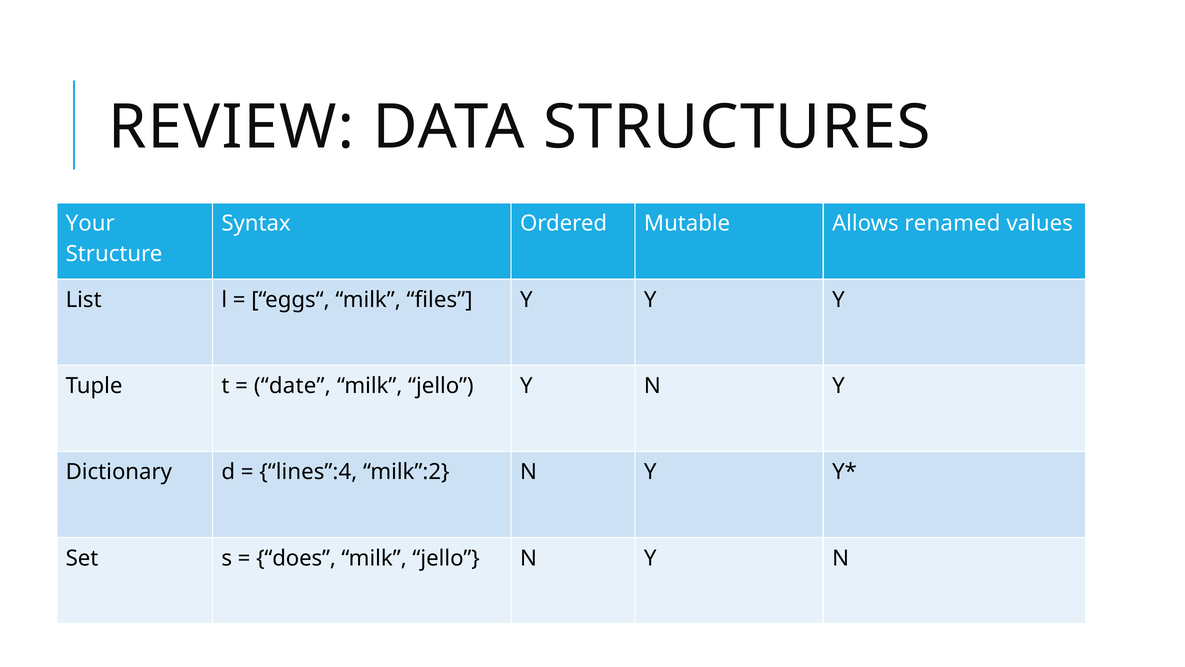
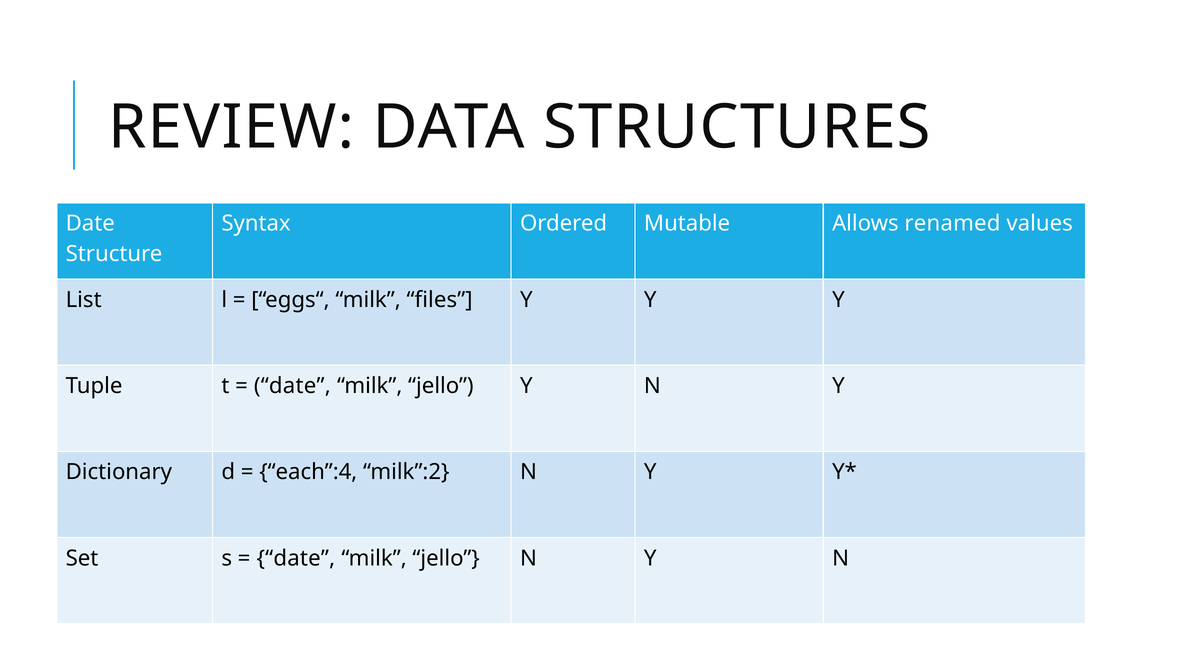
Your: Your -> Date (90, 223)
lines”:4: lines”:4 -> each”:4 (308, 472)
does: does -> date (296, 558)
